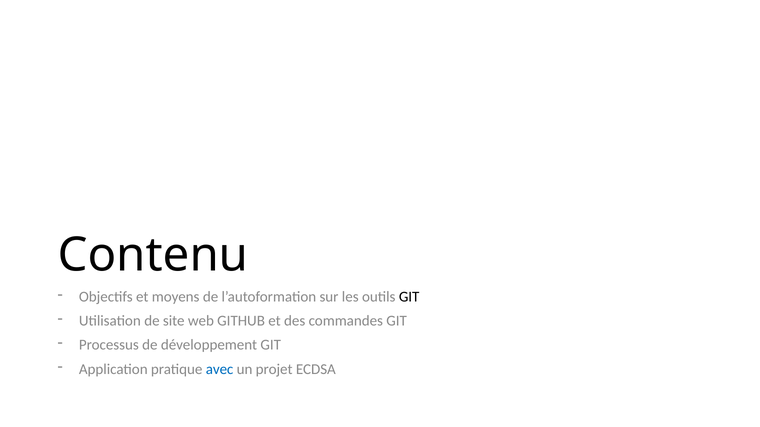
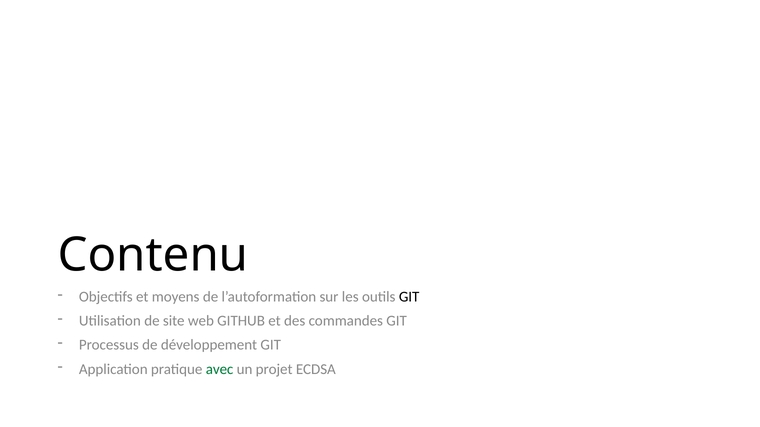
avec colour: blue -> green (220, 369)
